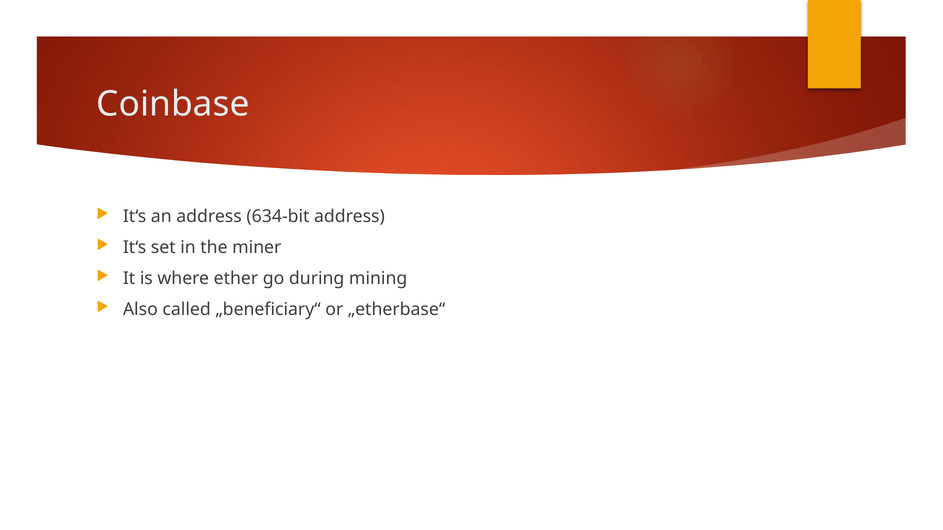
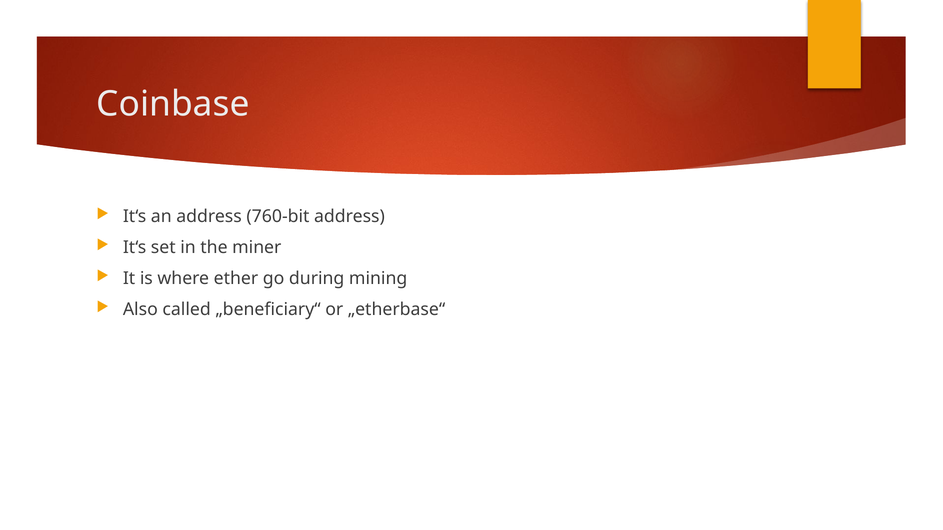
634-bit: 634-bit -> 760-bit (278, 217)
